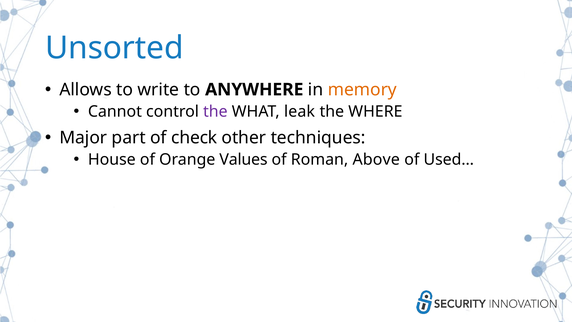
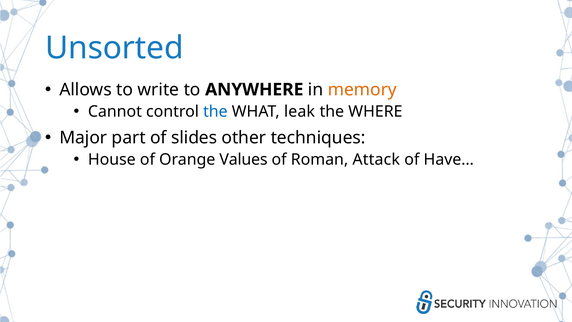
the colour: purple -> blue (215, 112)
check: check -> slides (194, 137)
Above: Above -> Attack (376, 159)
Used…: Used… -> Have… (449, 159)
